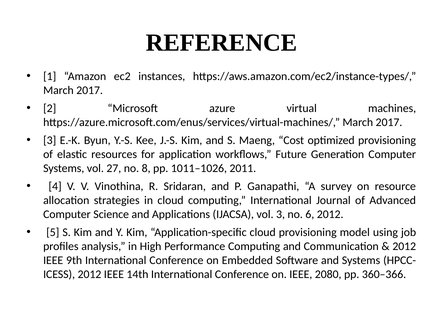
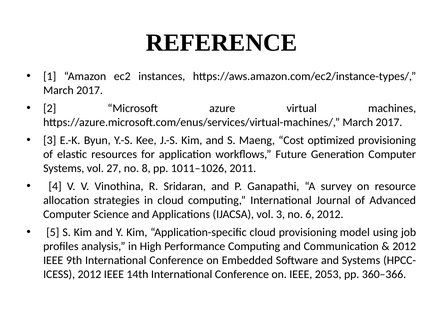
2080: 2080 -> 2053 (328, 275)
